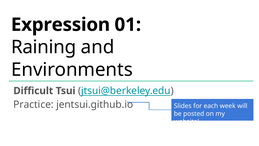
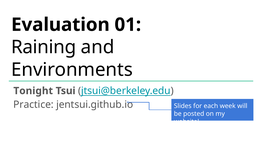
Expression: Expression -> Evaluation (60, 25)
Difficult: Difficult -> Tonight (33, 91)
